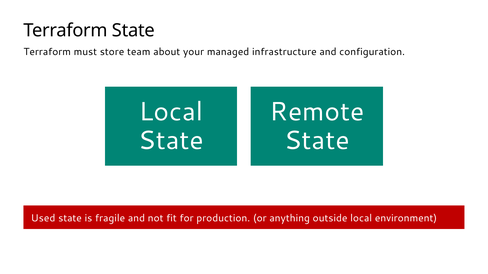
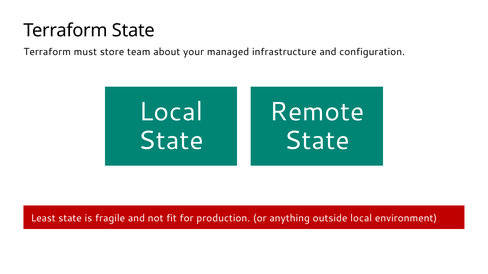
Used: Used -> Least (43, 218)
